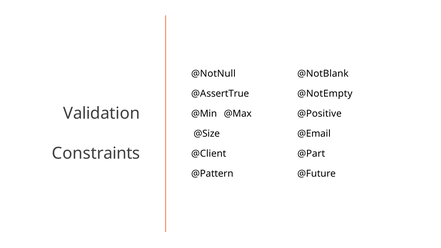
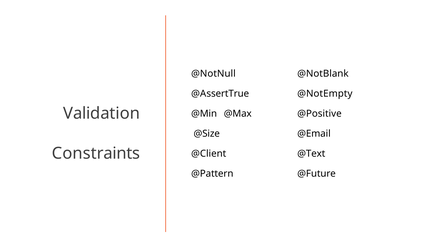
@Part: @Part -> @Text (311, 154)
